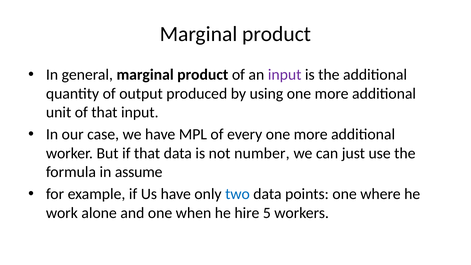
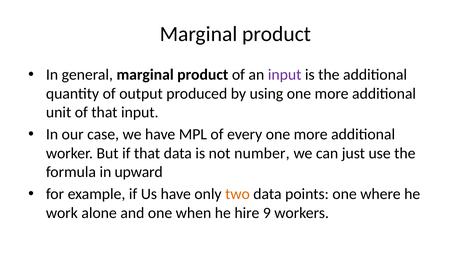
assume: assume -> upward (139, 172)
two colour: blue -> orange (237, 194)
5: 5 -> 9 (267, 213)
